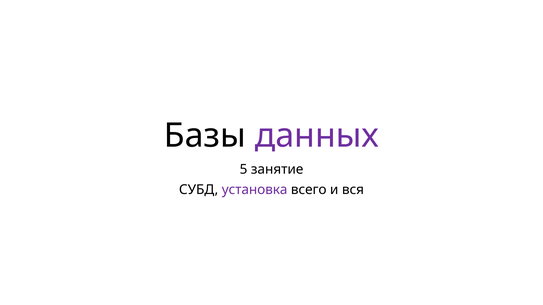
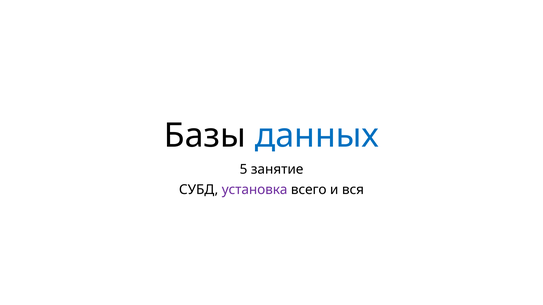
данных colour: purple -> blue (317, 136)
